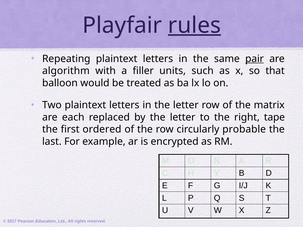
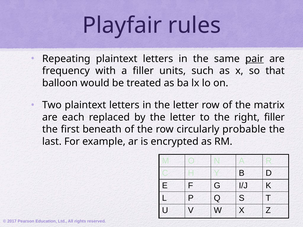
rules underline: present -> none (194, 25)
algorithm: algorithm -> frequency (66, 71)
right tape: tape -> filler (274, 117)
ordered: ordered -> beneath (102, 129)
